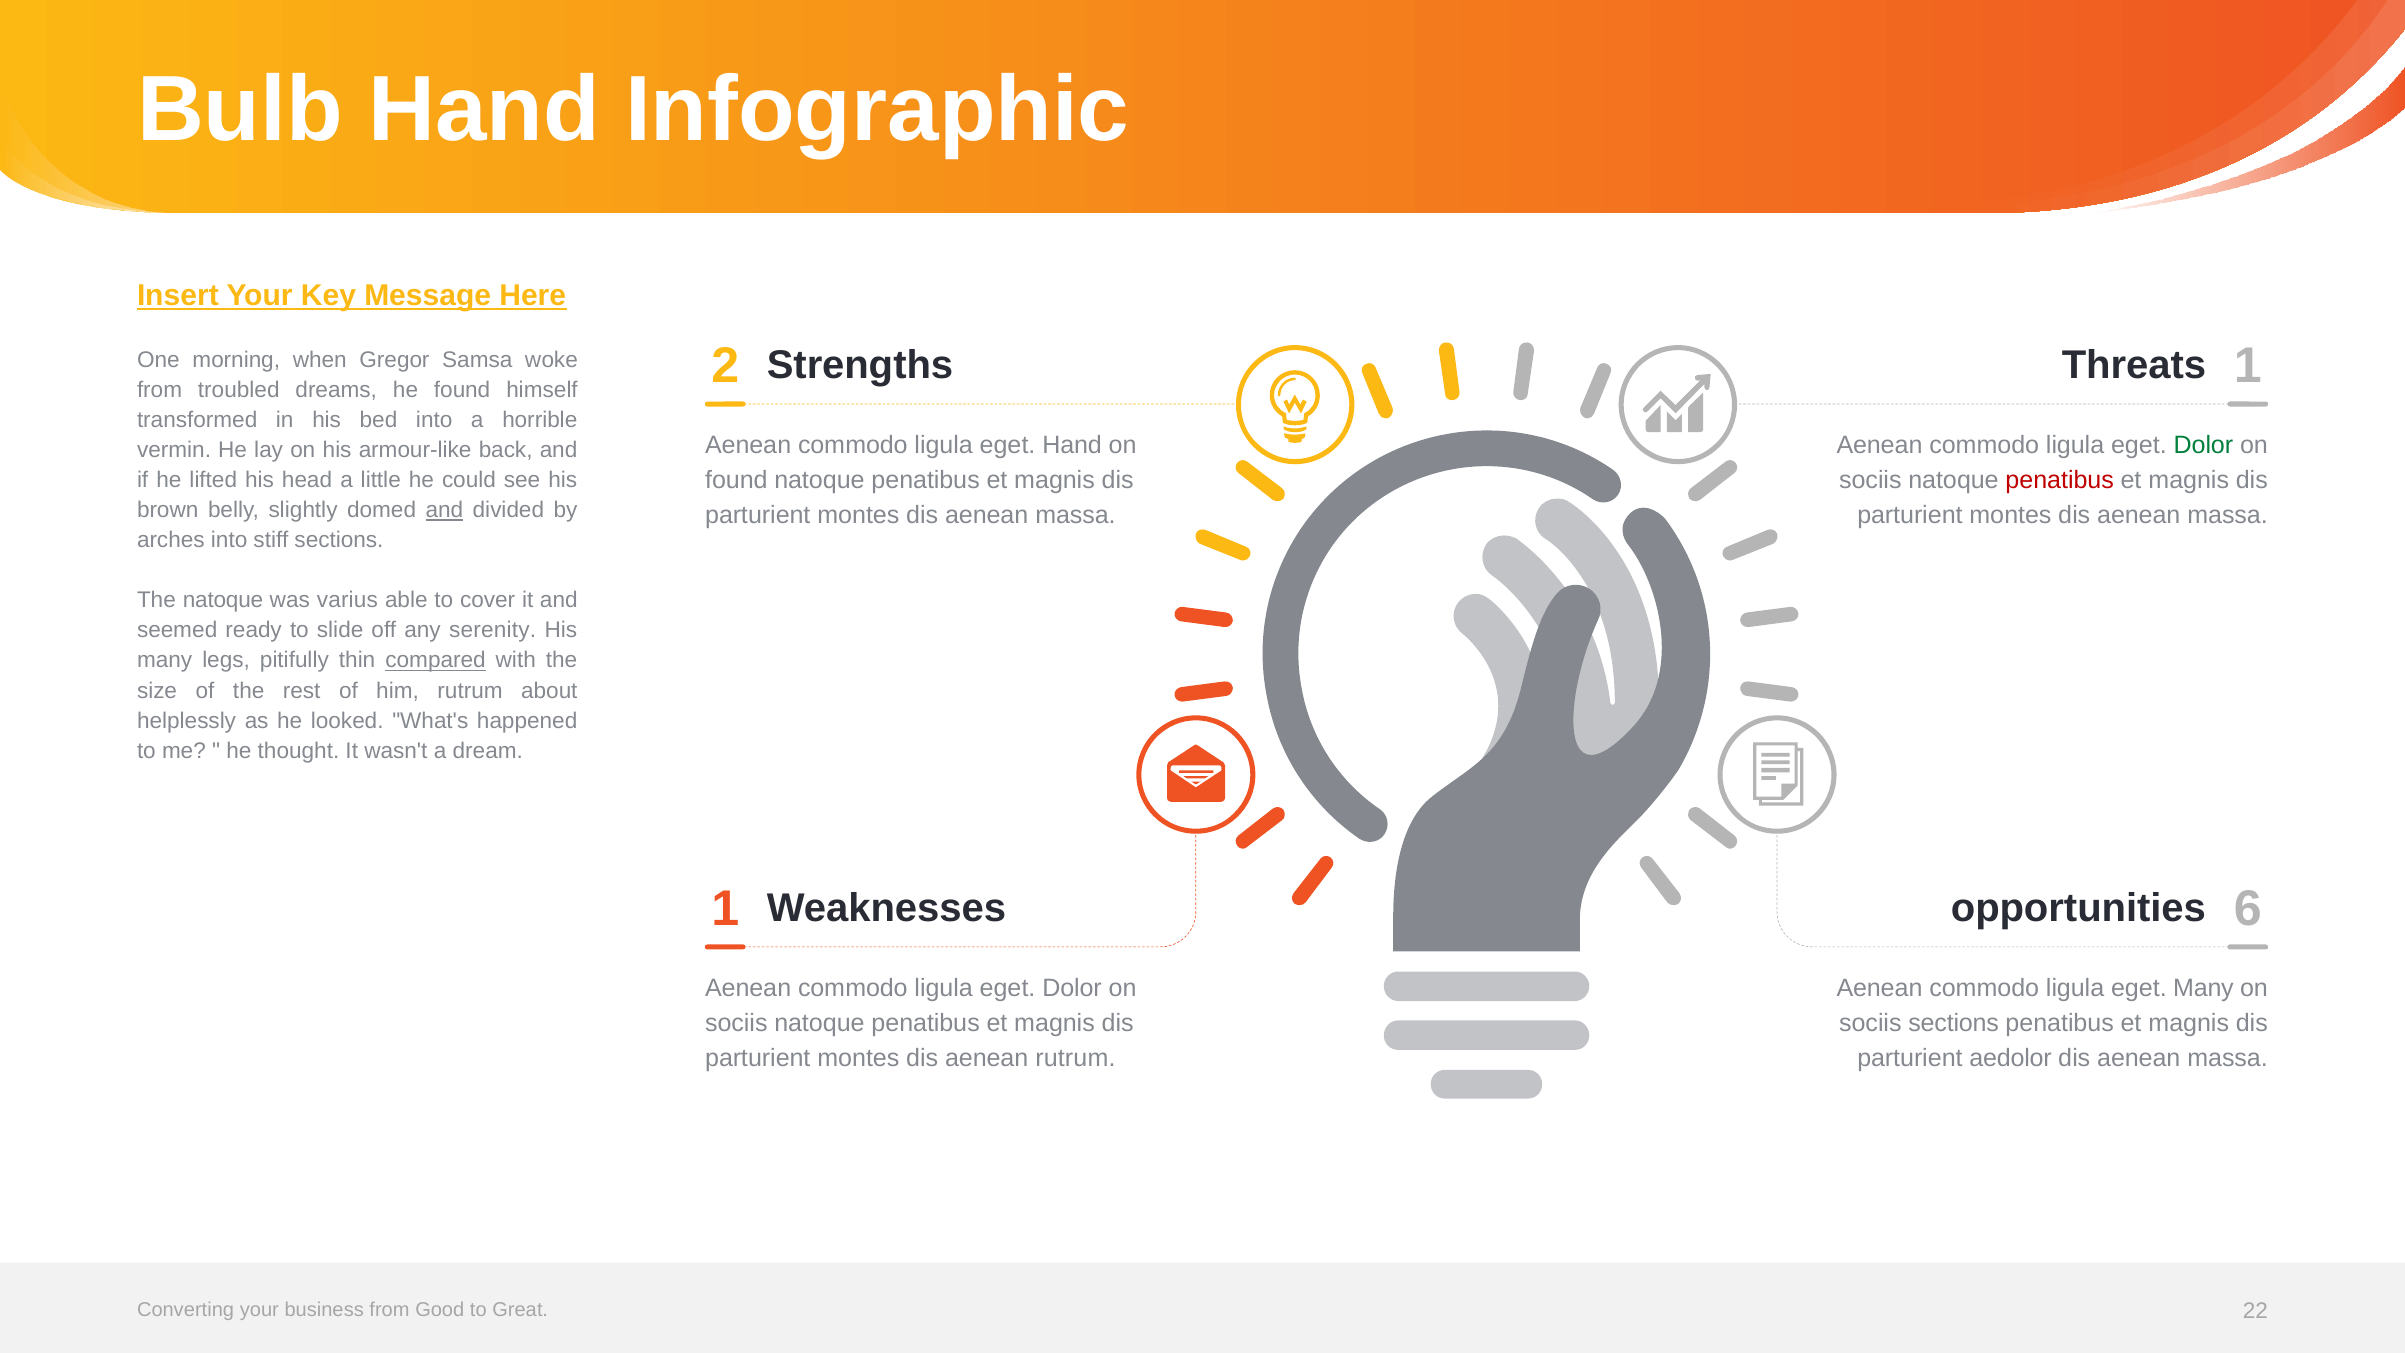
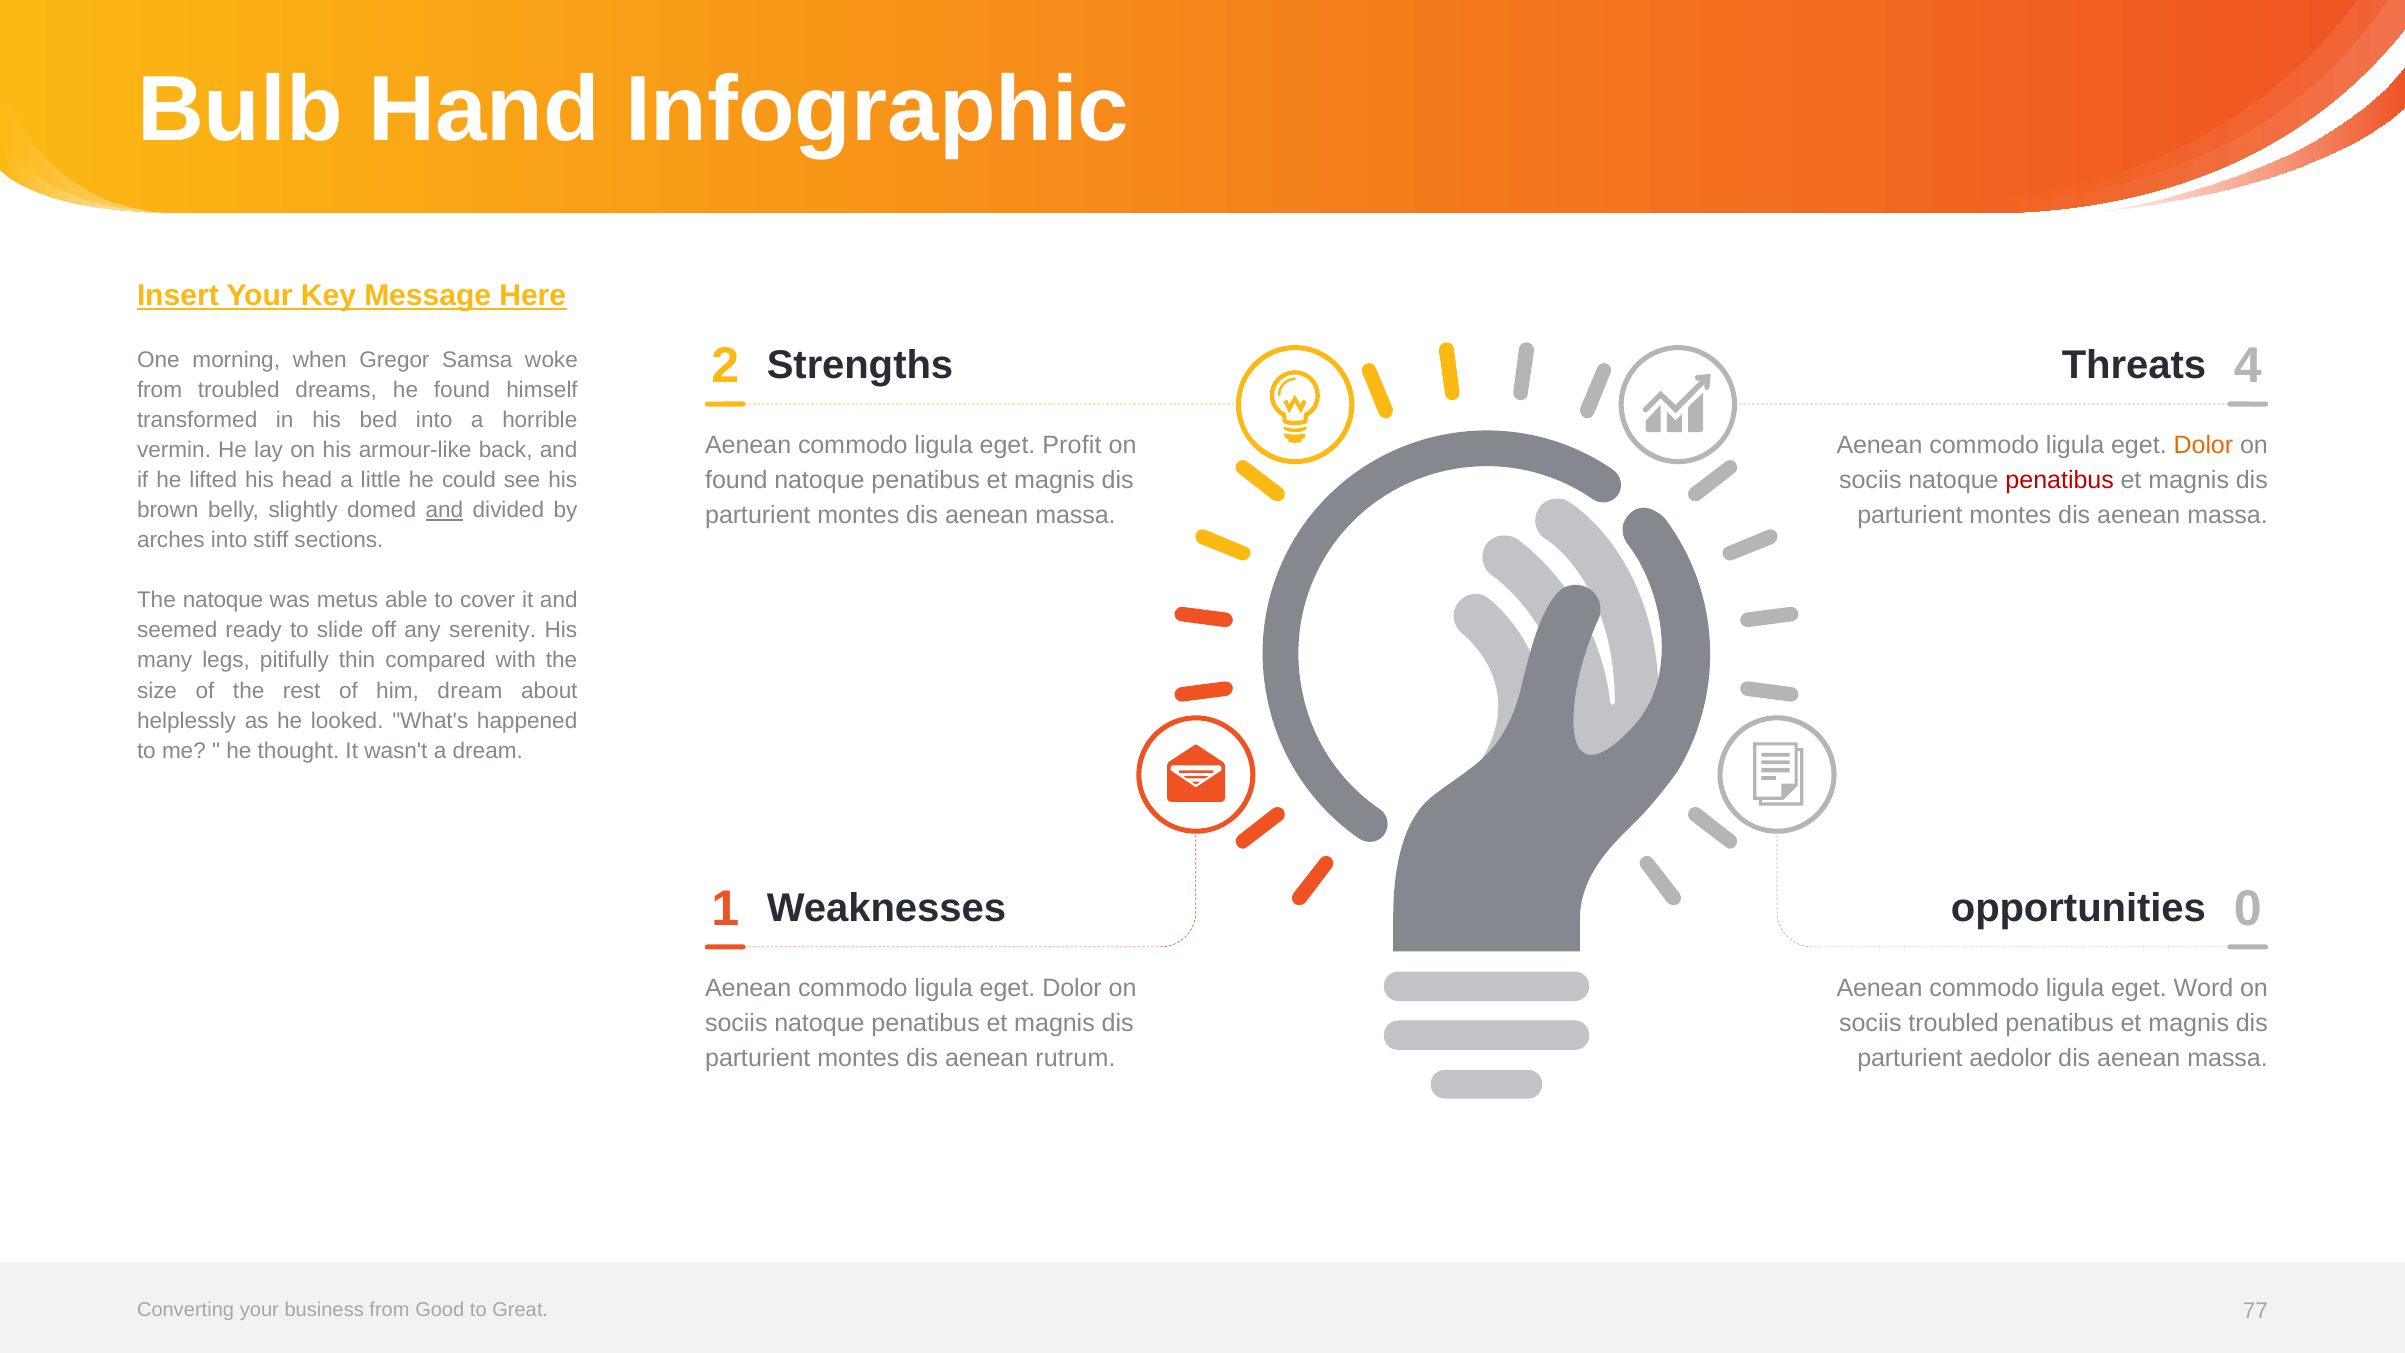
Threats 1: 1 -> 4 (2248, 366)
eget Hand: Hand -> Profit (1072, 445)
Dolor colour: green -> orange (2203, 445)
varius: varius -> metus (347, 600)
compared underline: present -> none (436, 660)
him rutrum: rutrum -> dream (470, 690)
6: 6 -> 0 (2248, 909)
eget Many: Many -> Word (2203, 988)
sociis sections: sections -> troubled (1954, 1023)
22: 22 -> 77 (2255, 1311)
